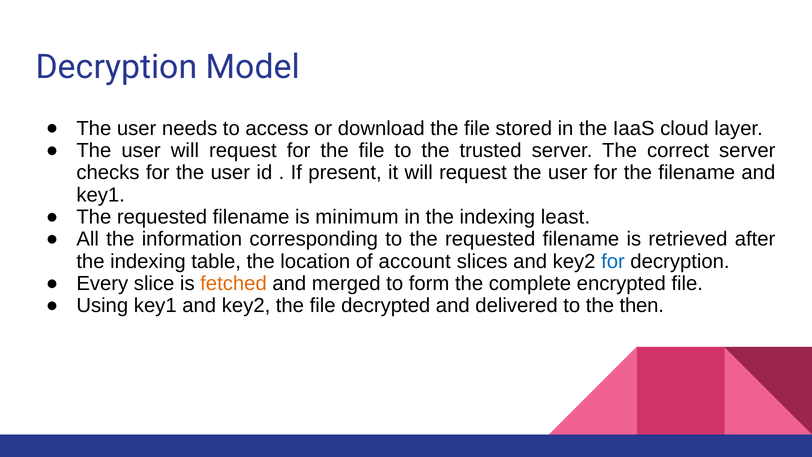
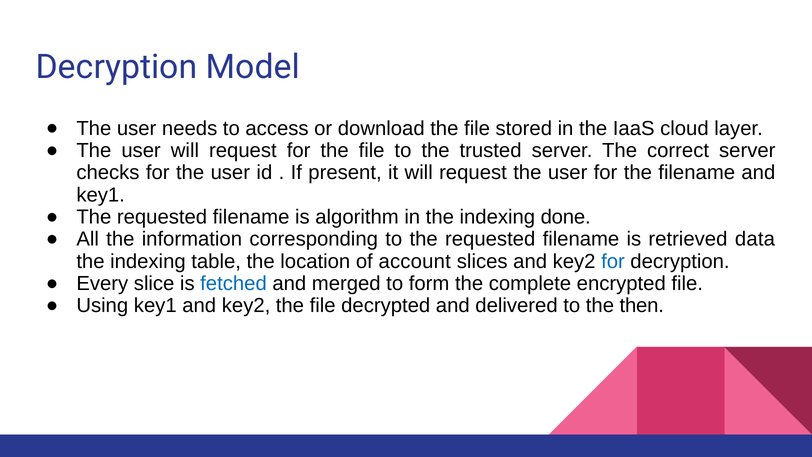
minimum: minimum -> algorithm (357, 217)
least: least -> done (566, 217)
after: after -> data (755, 239)
fetched colour: orange -> blue (234, 283)
